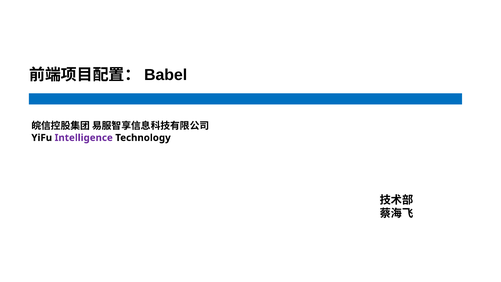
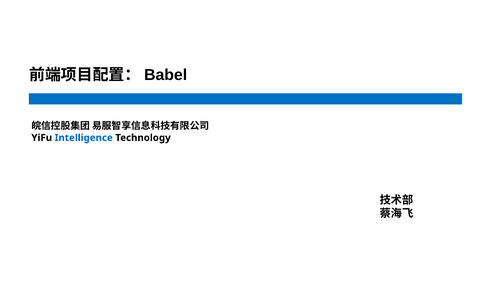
Intelligence colour: purple -> blue (84, 138)
